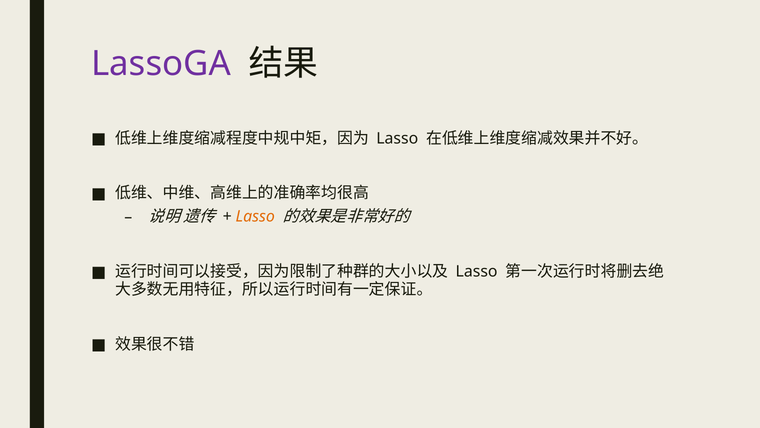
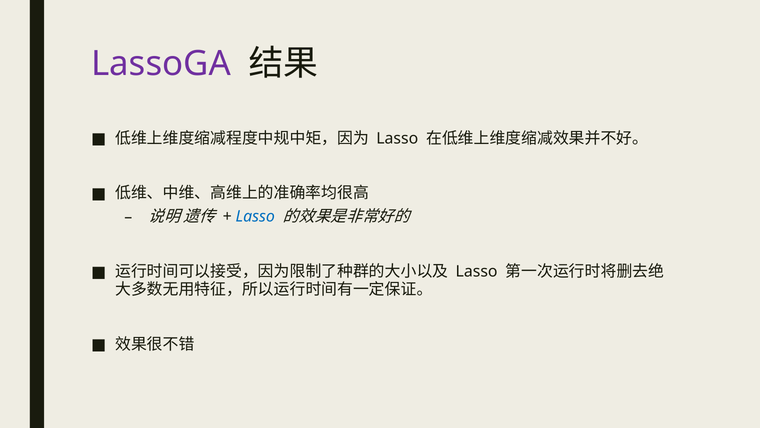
Lasso colour: orange -> blue (255, 216)
